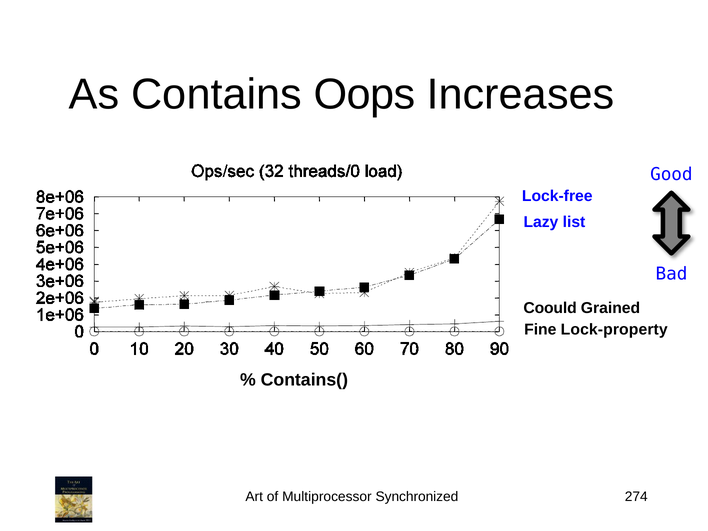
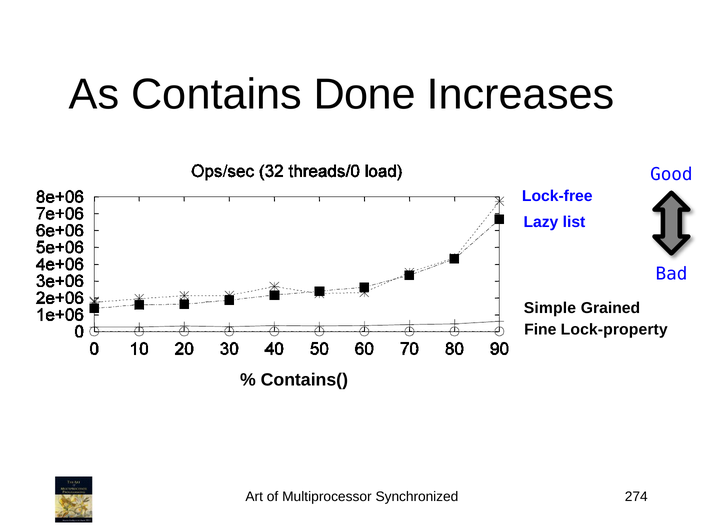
Oops: Oops -> Done (365, 94)
Coould: Coould -> Simple (550, 308)
